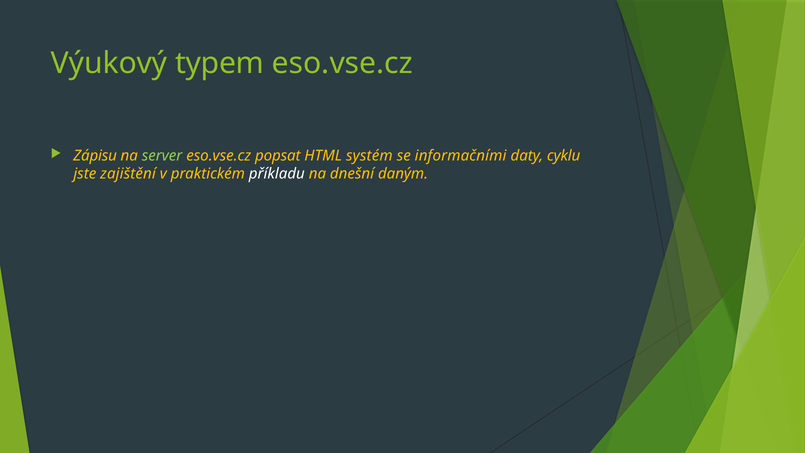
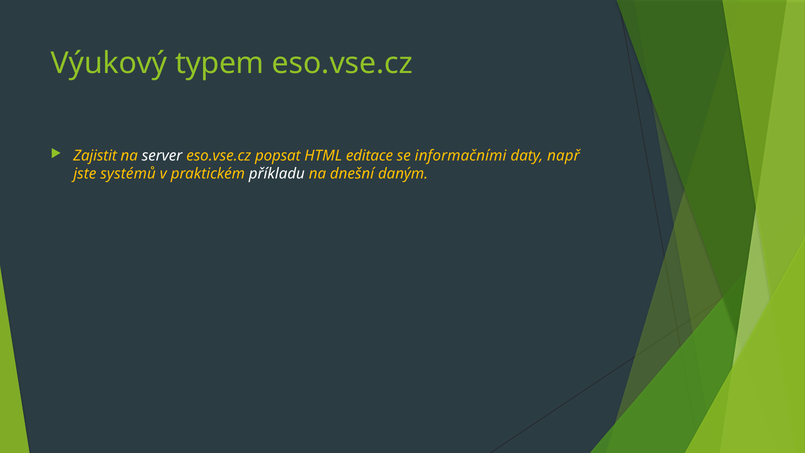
Zápisu: Zápisu -> Zajistit (95, 156)
server colour: light green -> white (162, 156)
systém: systém -> editace (369, 156)
cyklu: cyklu -> např (563, 156)
zajištění: zajištění -> systémů (128, 174)
